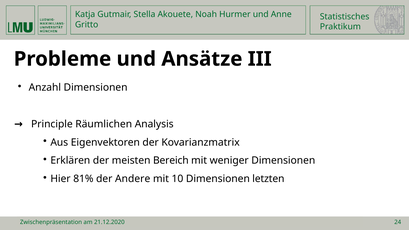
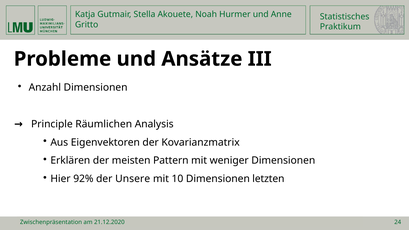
Bereich: Bereich -> Pattern (171, 161)
81%: 81% -> 92% (83, 179)
Andere: Andere -> Unsere (133, 179)
